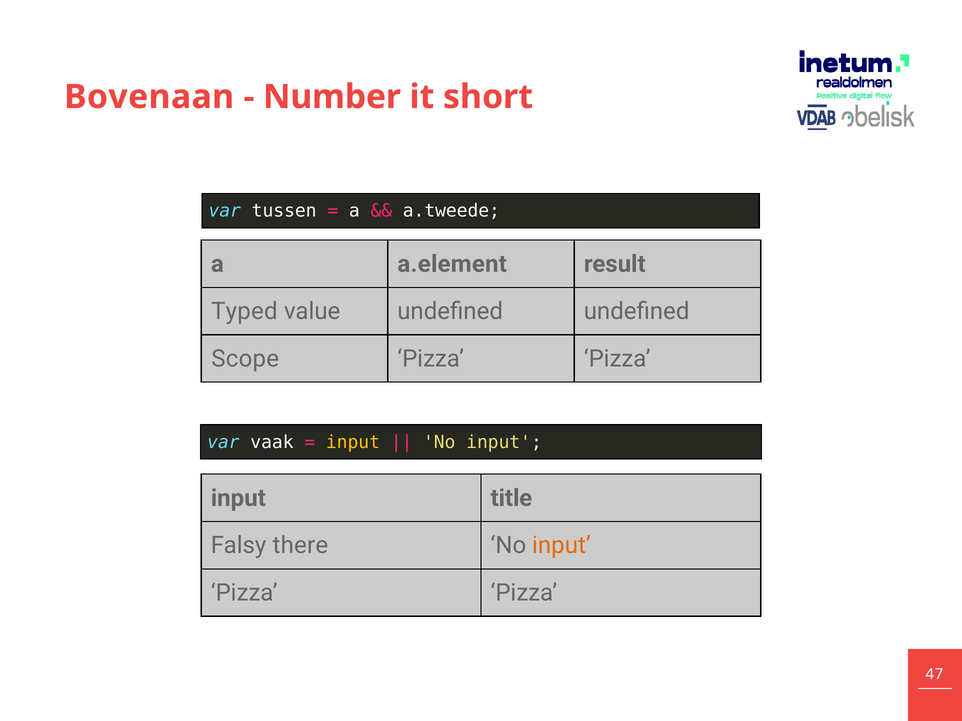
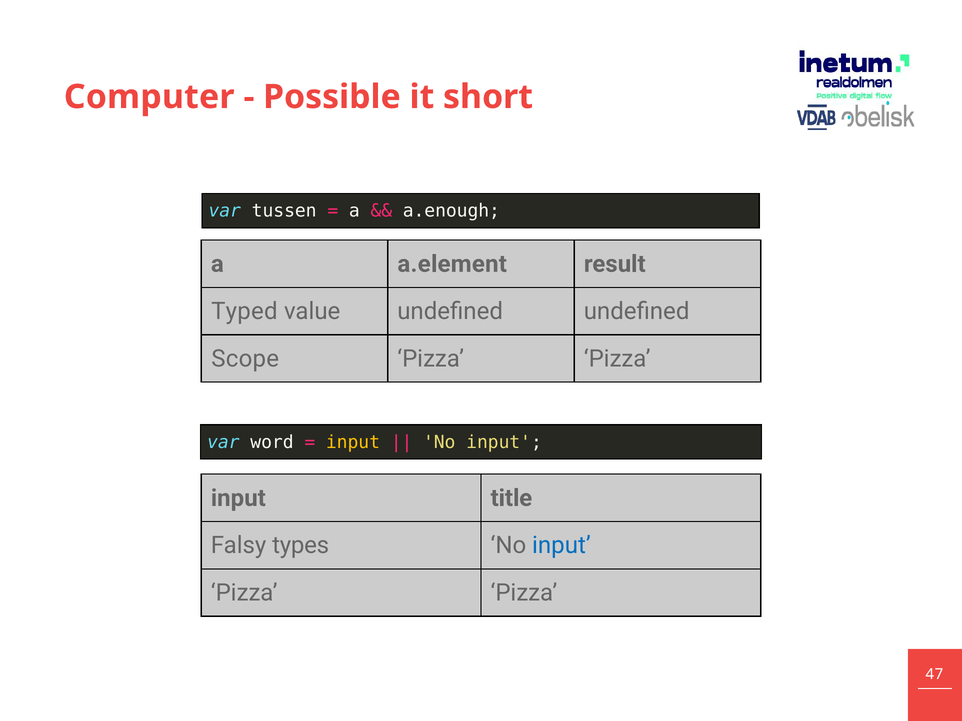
Bovenaan: Bovenaan -> Computer (149, 97)
Number: Number -> Possible (332, 97)
a.tweede: a.tweede -> a.enough (451, 211)
vaak: vaak -> word (272, 442)
there: there -> types (301, 546)
input colour: orange -> blue (561, 546)
